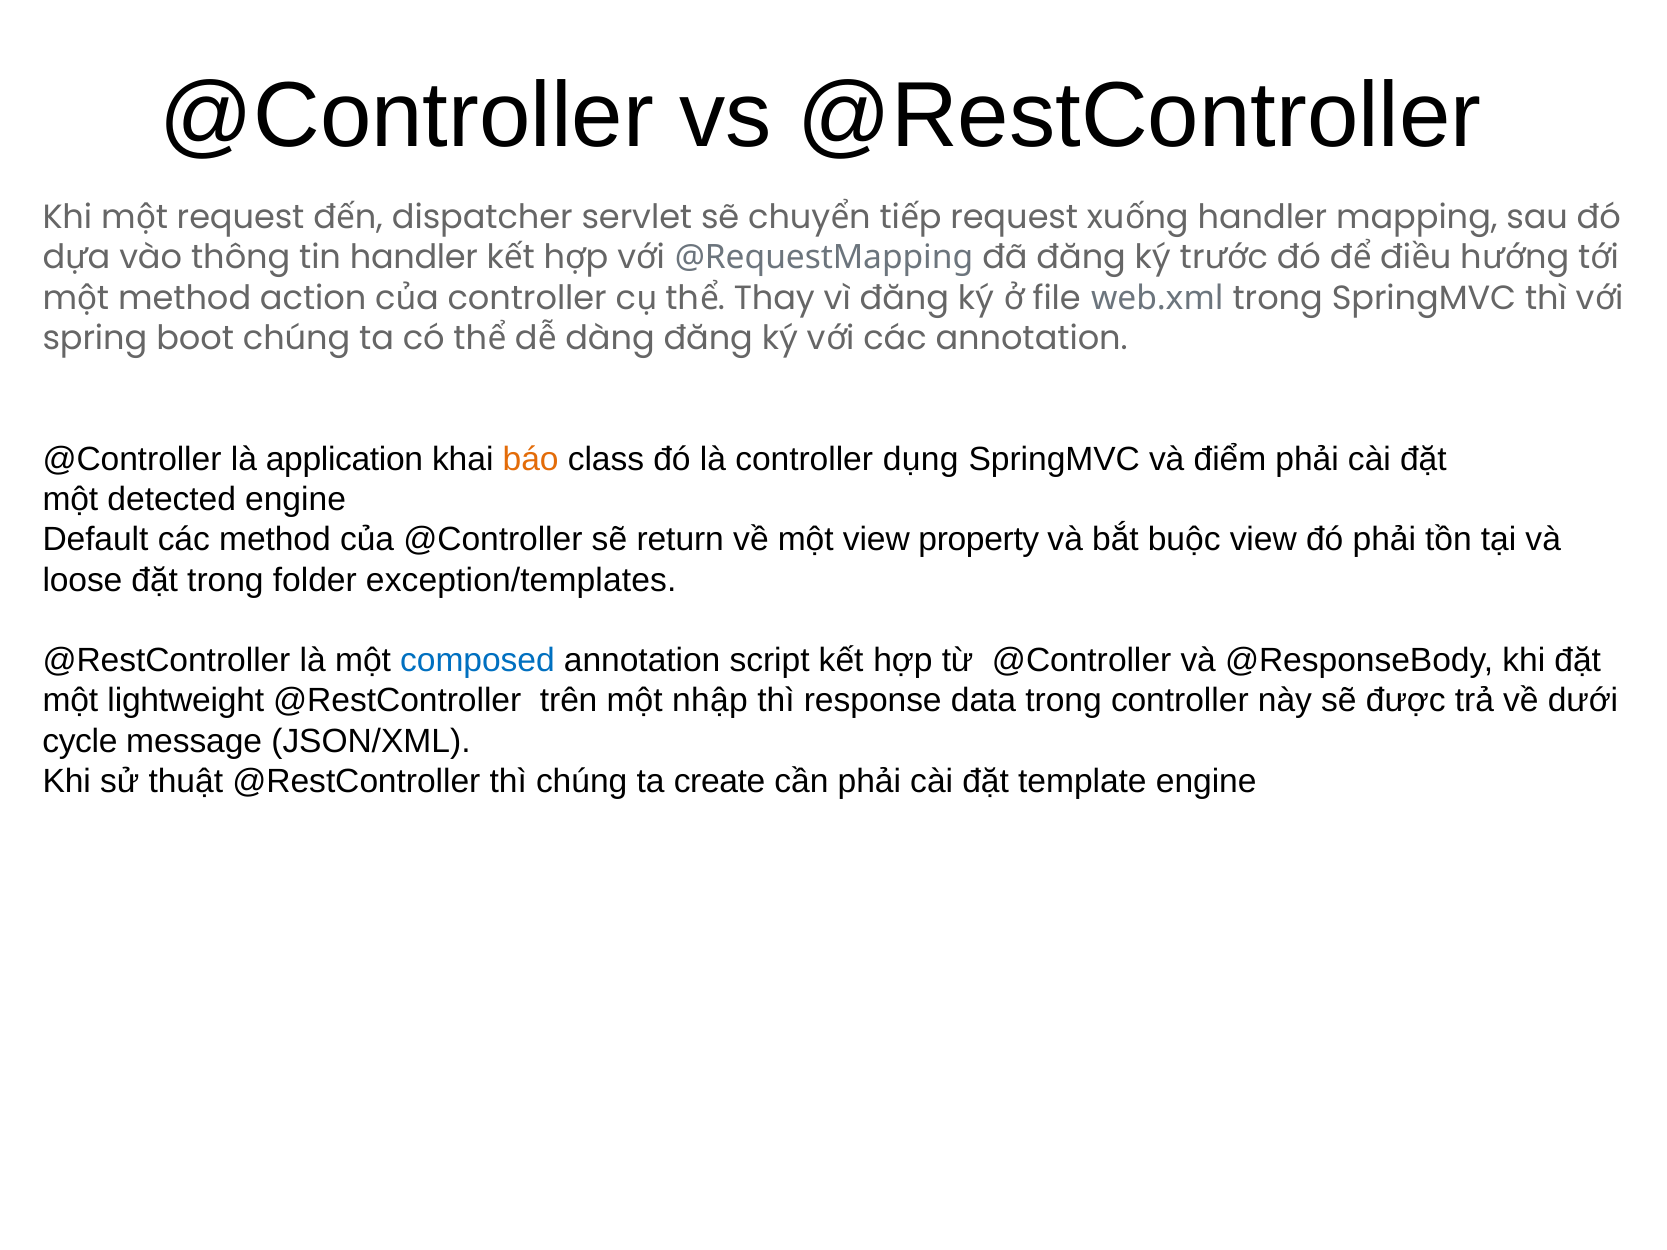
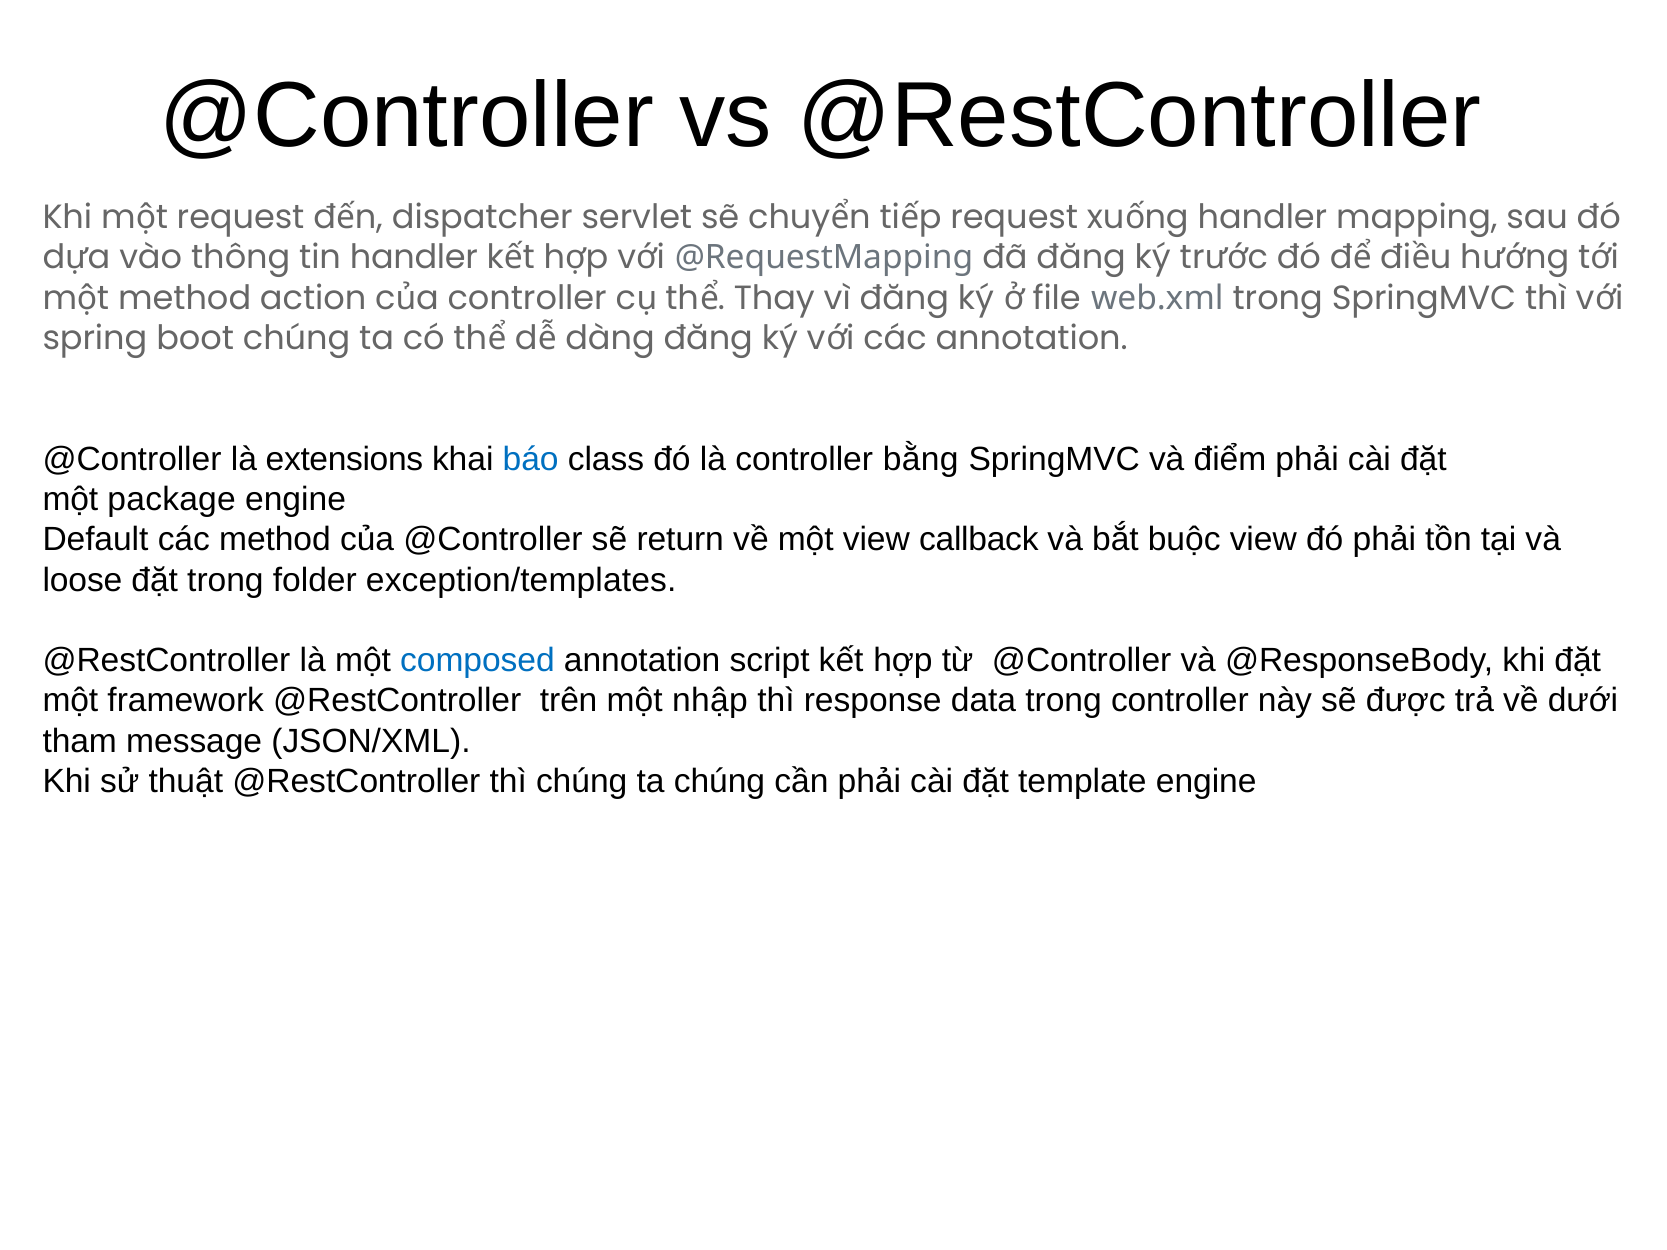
application: application -> extensions (344, 459)
báo colour: orange -> blue (531, 459)
dụng: dụng -> bằng (921, 459)
detected: detected -> package (172, 499)
property: property -> callback (979, 540)
lightweight: lightweight -> framework (186, 701)
cycle: cycle -> tham (80, 741)
ta create: create -> chúng (719, 782)
